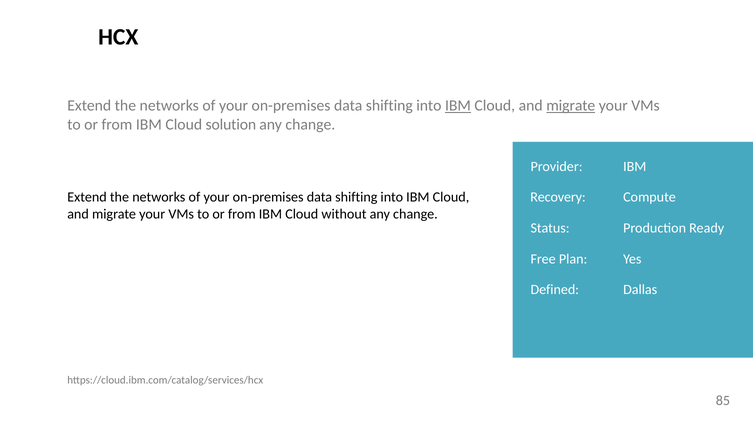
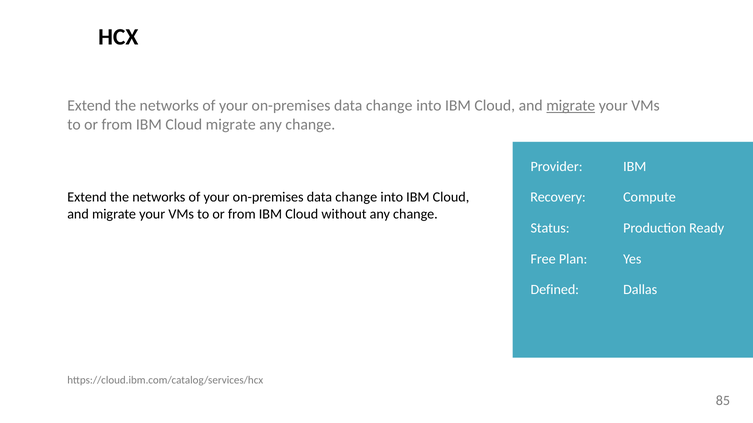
shifting: shifting -> change (389, 106)
IBM underline: present -> none (458, 106)
Cloud solution: solution -> migrate (231, 125)
shifting: shifting -> change (356, 197)
